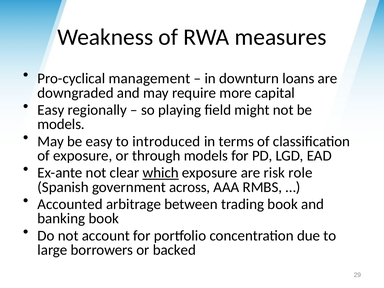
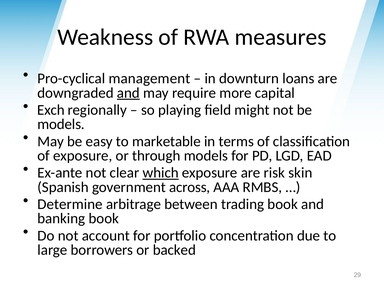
and underline: none -> present (128, 93)
Easy: Easy -> Exch (51, 110)
introduced: introduced -> marketable (166, 141)
role: role -> skin (300, 173)
Accounted: Accounted -> Determine (70, 204)
